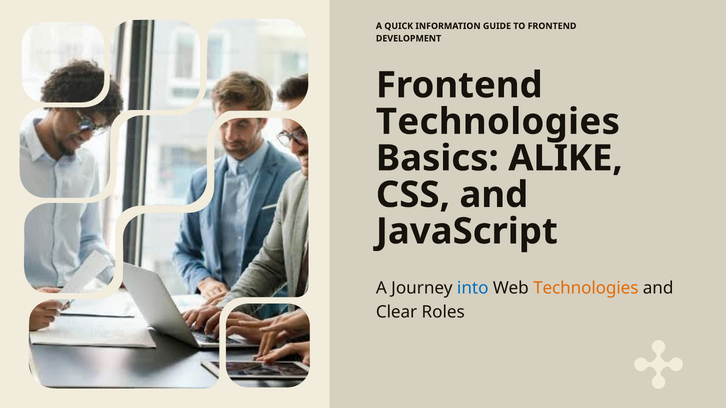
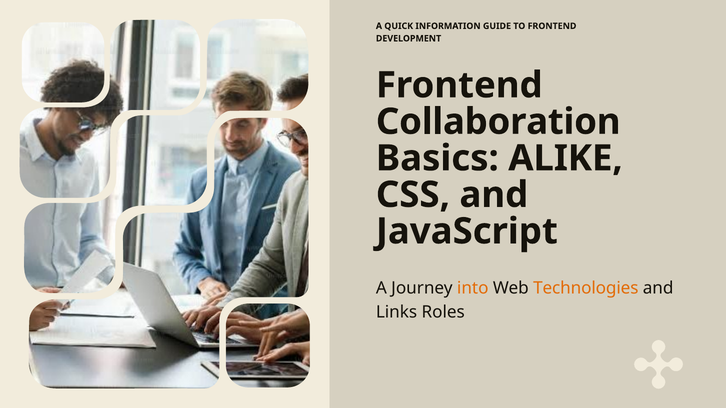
Technologies: Technologies -> Collaboration (498, 122)
into colour: blue -> orange (473, 288)
Clear: Clear -> Links (397, 312)
